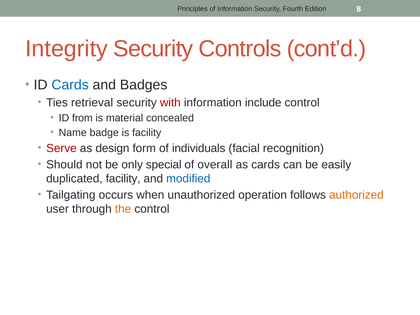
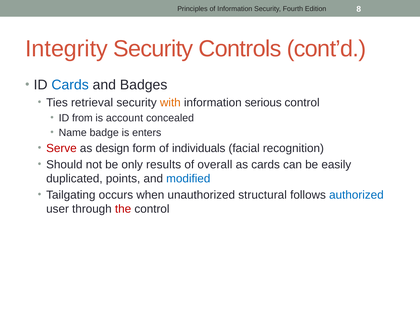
with colour: red -> orange (170, 103)
include: include -> serious (263, 103)
material: material -> account (125, 118)
is facility: facility -> enters (147, 133)
special: special -> results (164, 165)
duplicated facility: facility -> points (123, 179)
operation: operation -> structural (263, 195)
authorized colour: orange -> blue (356, 195)
the colour: orange -> red (123, 209)
